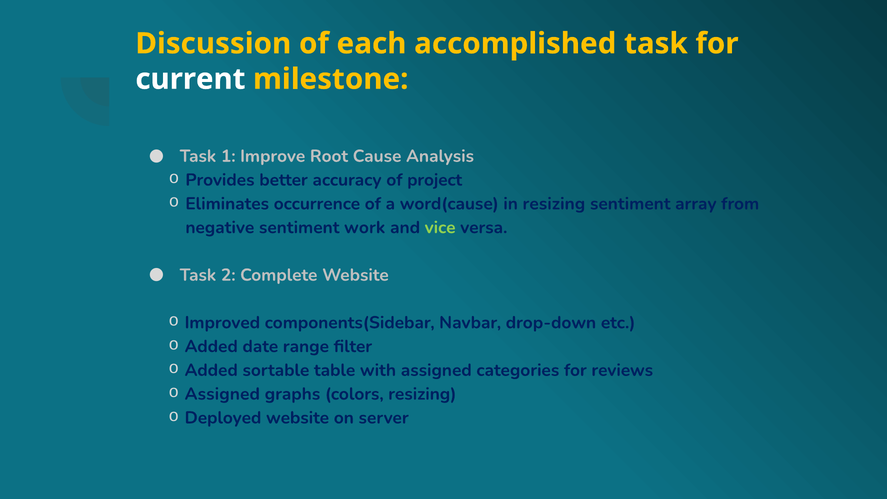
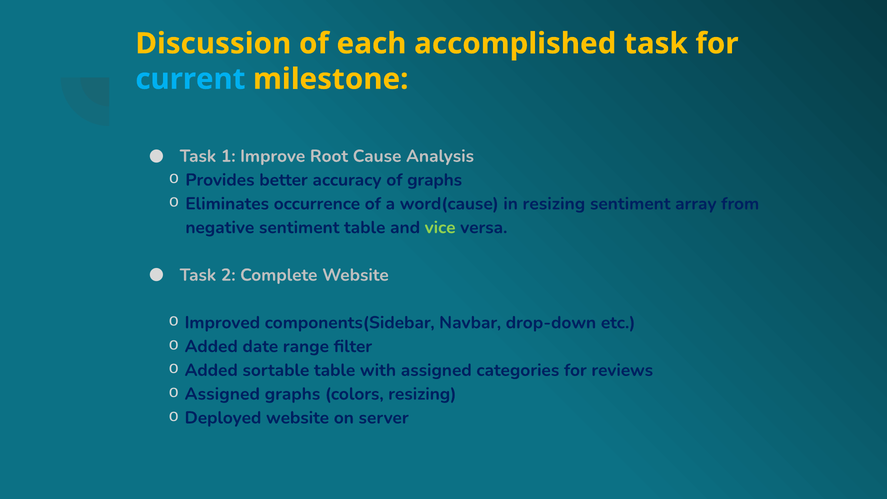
current colour: white -> light blue (190, 79)
of project: project -> graphs (435, 180)
sentiment work: work -> table (365, 227)
